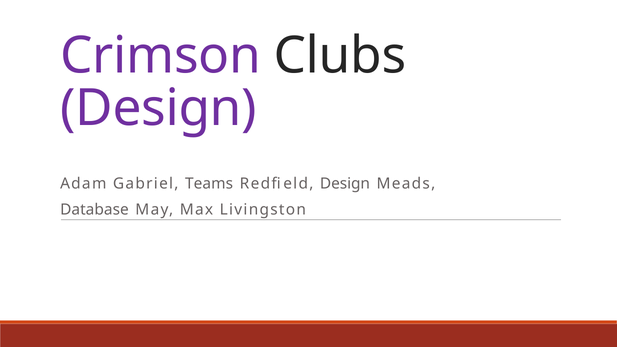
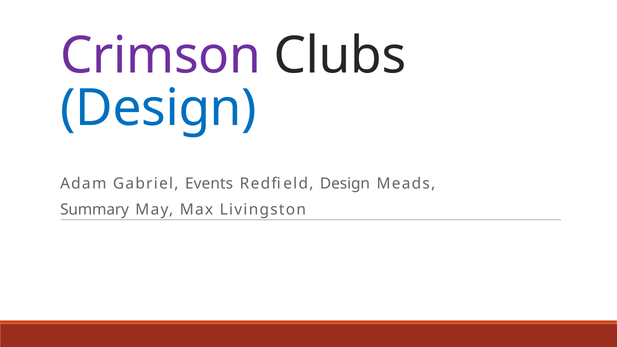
Design colour: purple -> blue (159, 108)
Teams: Teams -> Events (209, 184)
Database: Database -> Summary (95, 209)
